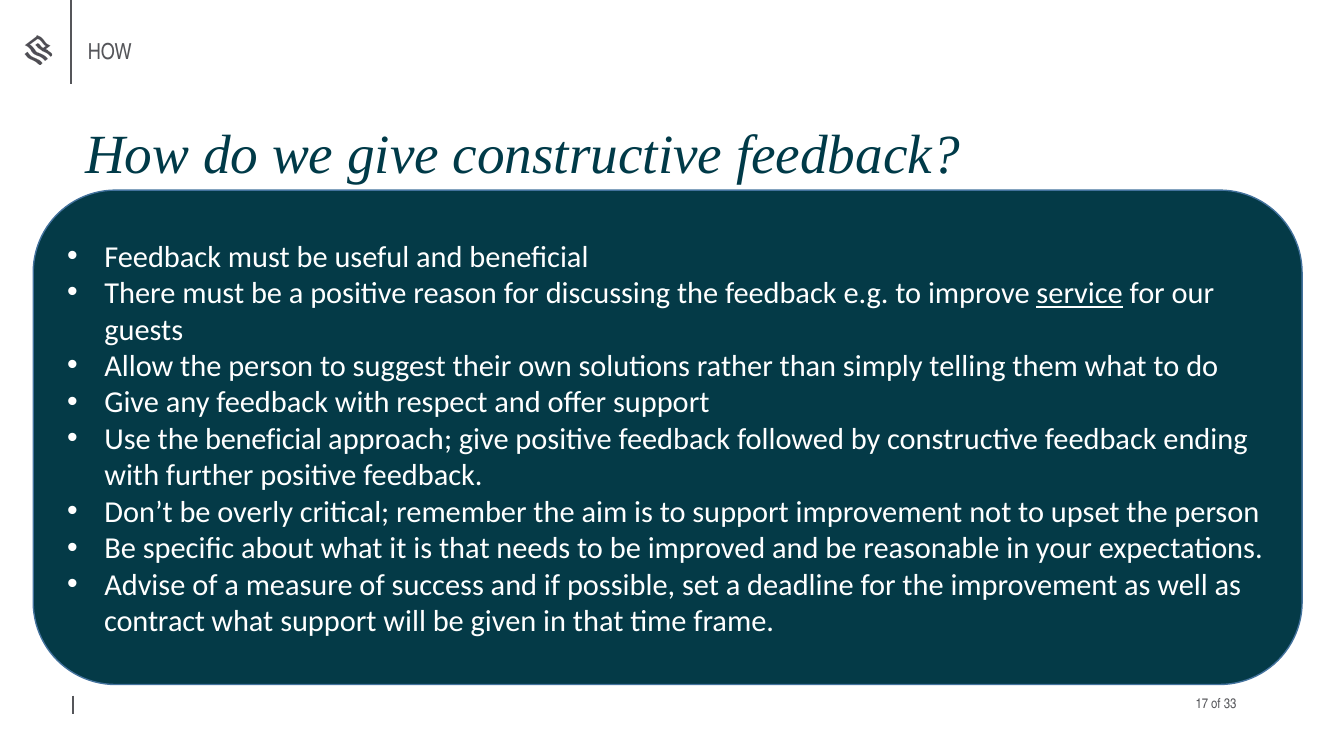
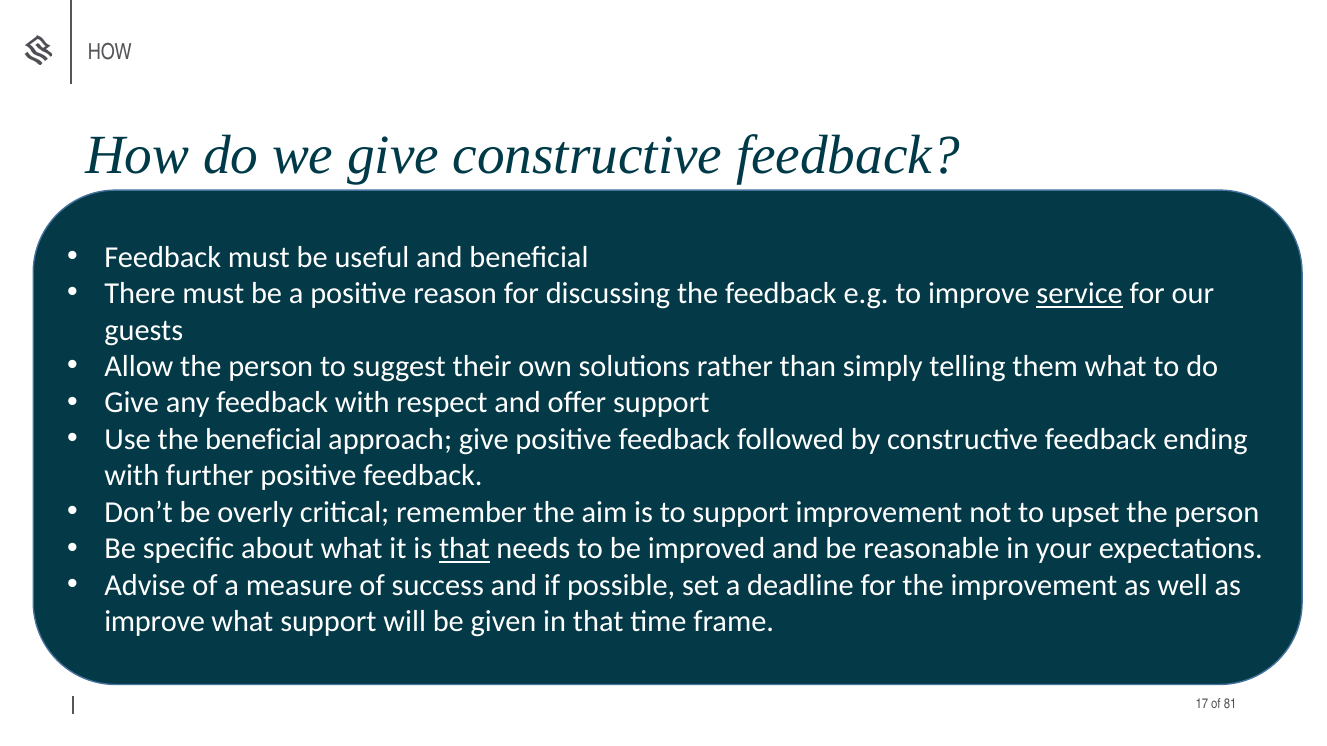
that underline: none -> present (464, 549)
contract: contract -> improve (155, 622)
33: 33 -> 81 (1230, 705)
